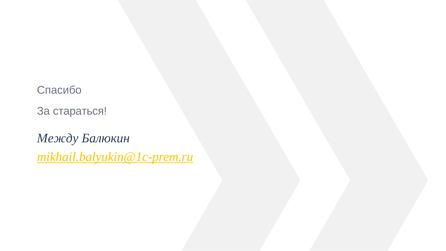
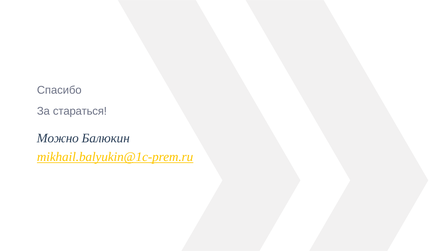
Между: Между -> Можно (58, 138)
